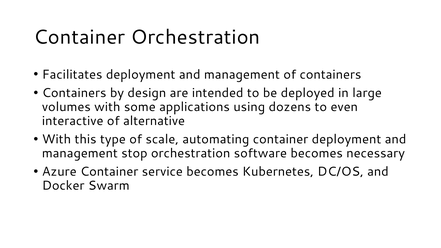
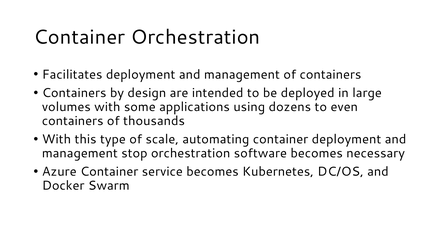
interactive: interactive -> containers (73, 121)
alternative: alternative -> thousands (154, 121)
